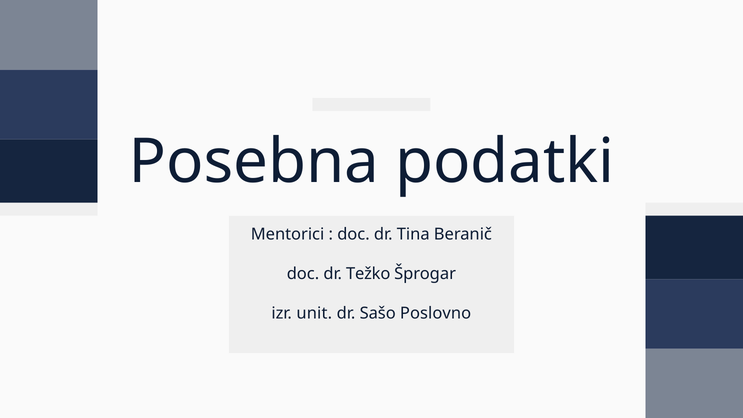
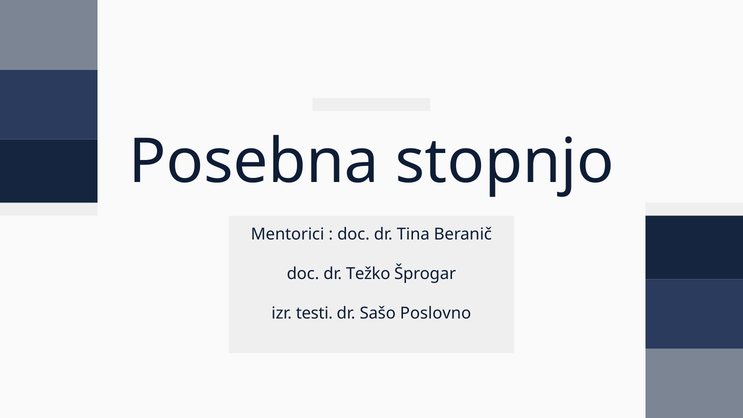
podatki: podatki -> stopnjo (505, 162)
unit: unit -> testi (314, 313)
